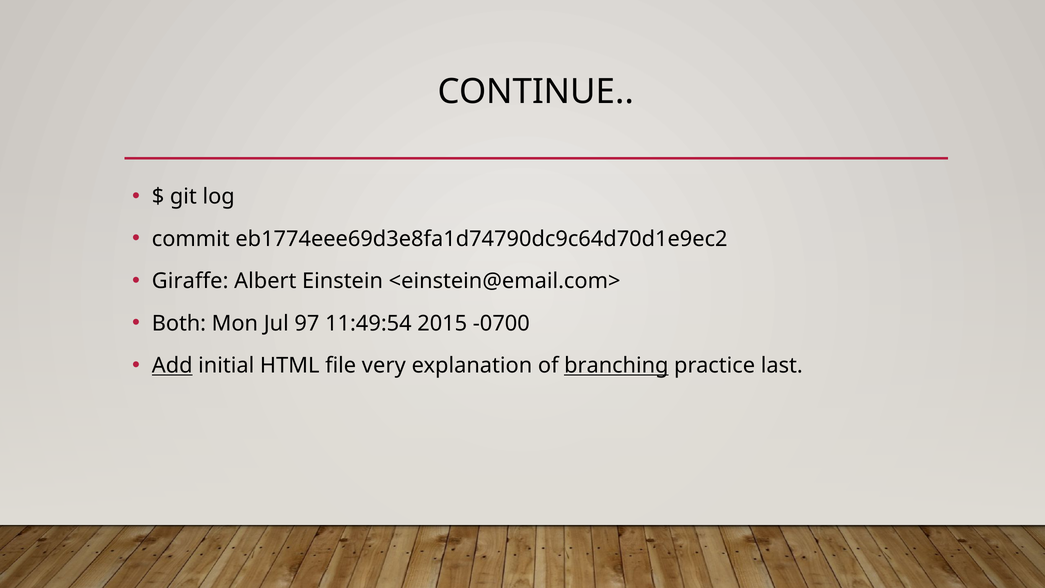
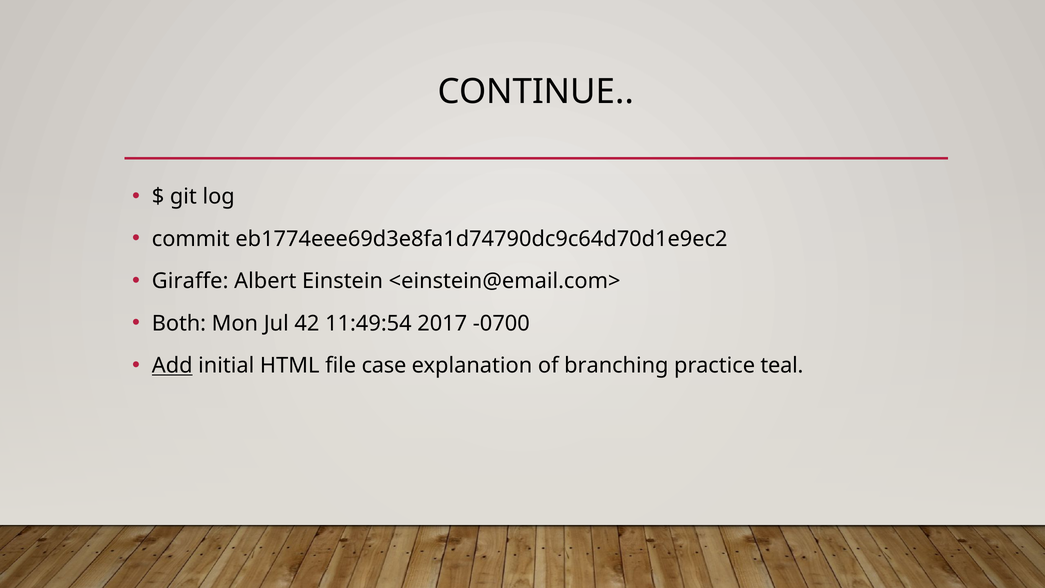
97: 97 -> 42 (307, 323)
2015: 2015 -> 2017 (442, 323)
very: very -> case (384, 365)
branching underline: present -> none (616, 365)
last: last -> teal (782, 365)
